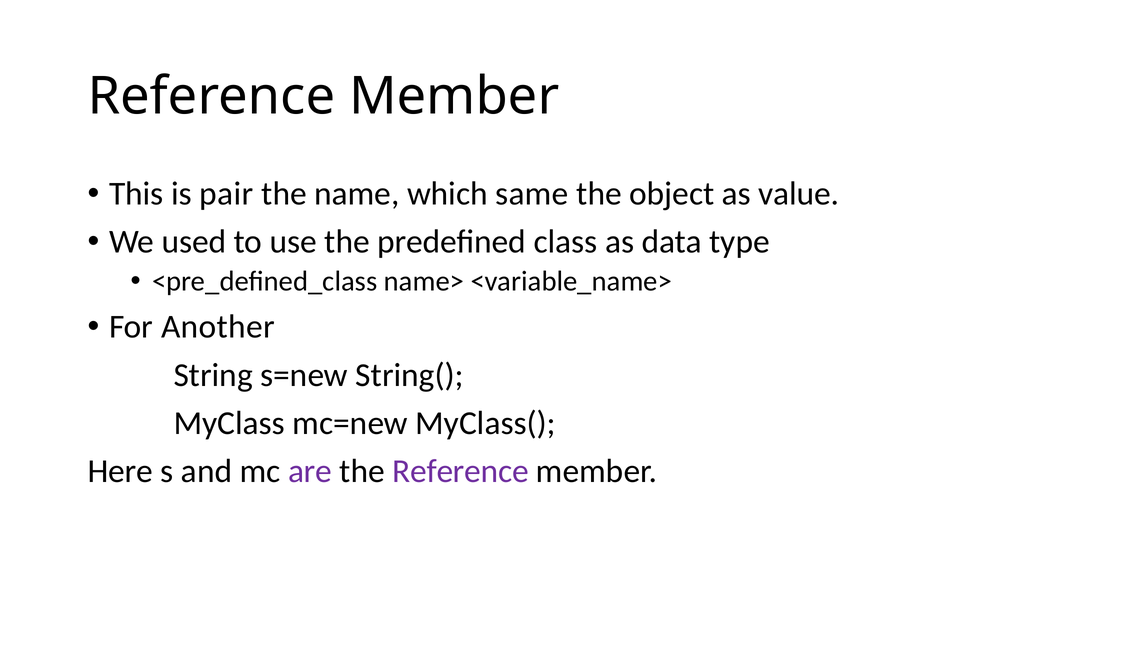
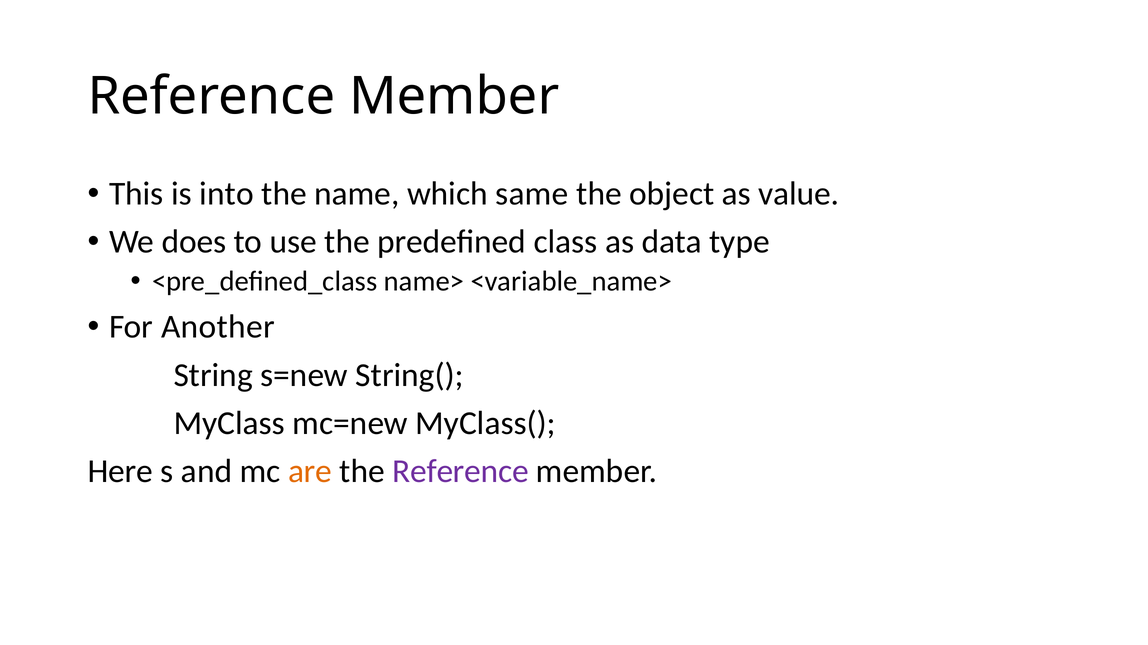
pair: pair -> into (227, 194)
used: used -> does (194, 242)
are colour: purple -> orange (310, 472)
